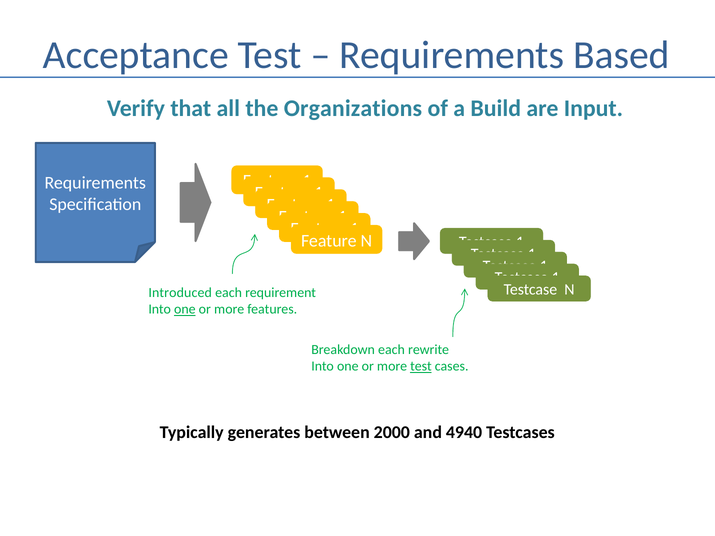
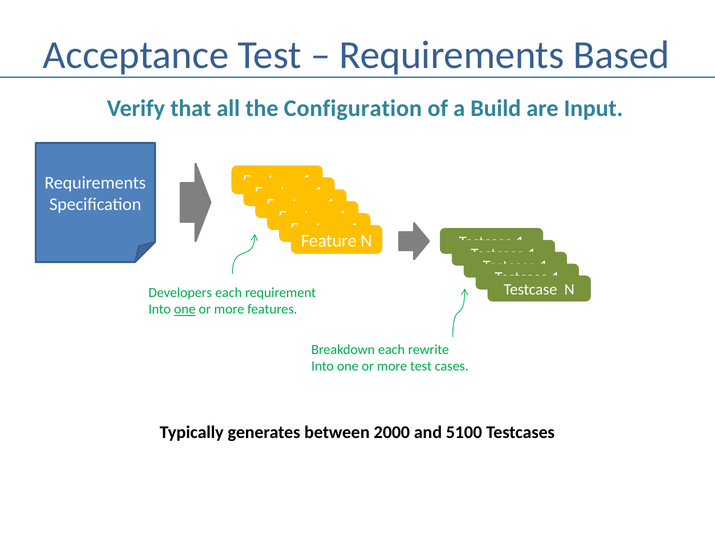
Organizations: Organizations -> Configuration (353, 108)
Introduced: Introduced -> Developers (180, 293)
test underline: present -> none (421, 367)
4940: 4940 -> 5100 (464, 433)
